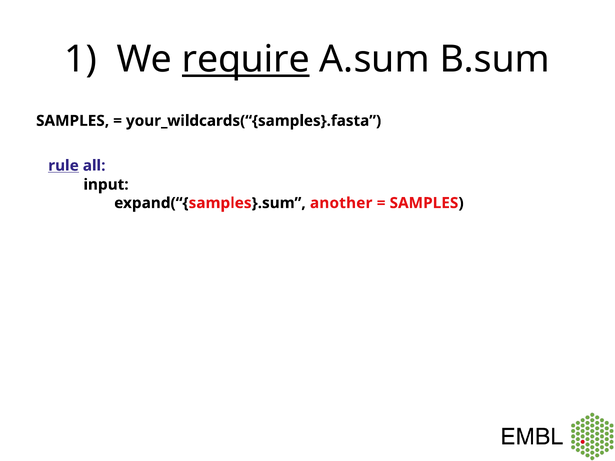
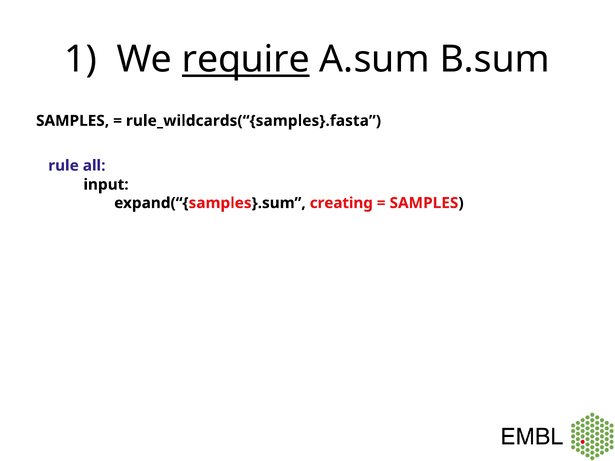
your_wildcards(“{samples}.fasta: your_wildcards(“{samples}.fasta -> rule_wildcards(“{samples}.fasta (254, 121)
rule underline: present -> none (64, 166)
another: another -> creating (341, 203)
